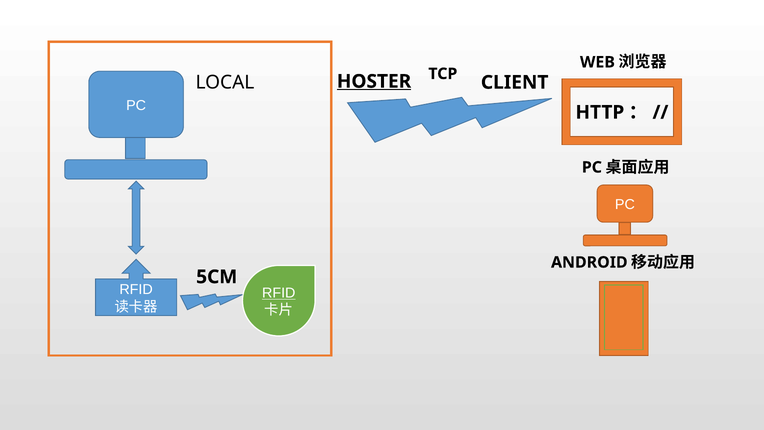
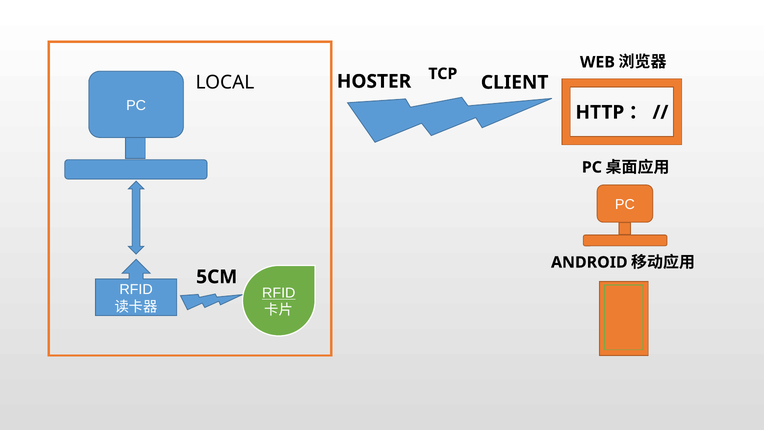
HOSTER underline: present -> none (374, 81)
